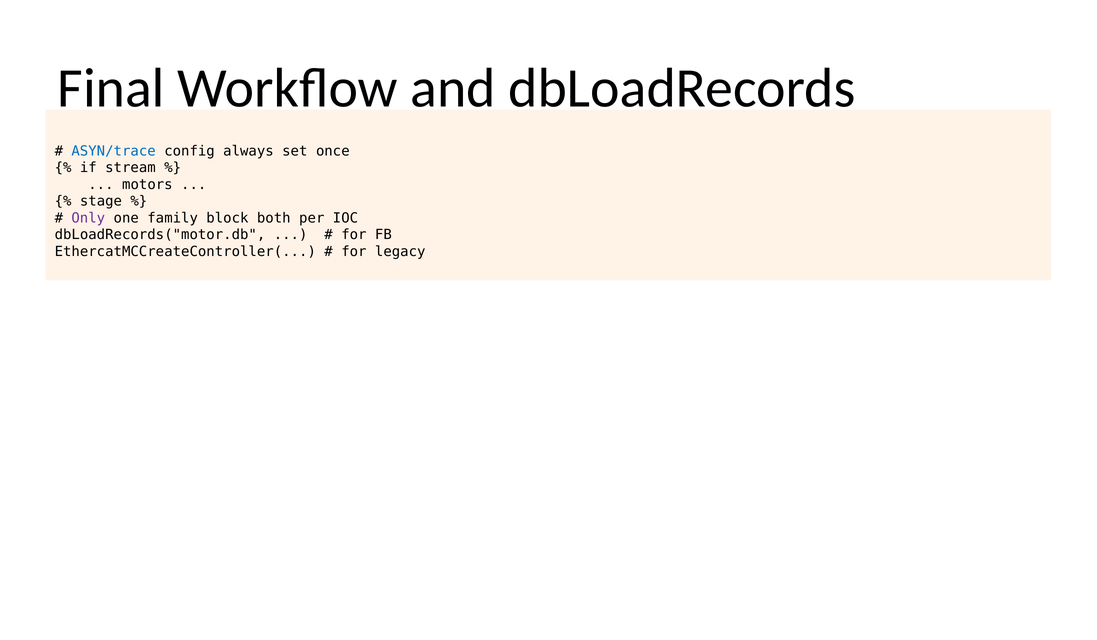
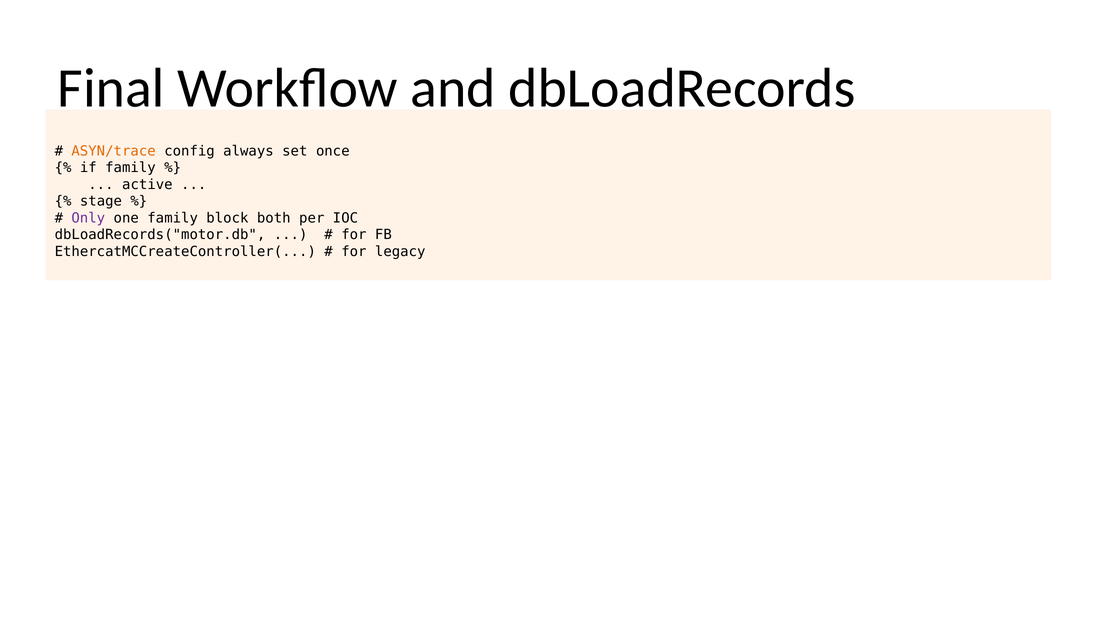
ASYN/trace colour: blue -> orange (114, 151)
if stream: stream -> family (130, 168)
motors: motors -> active (147, 184)
